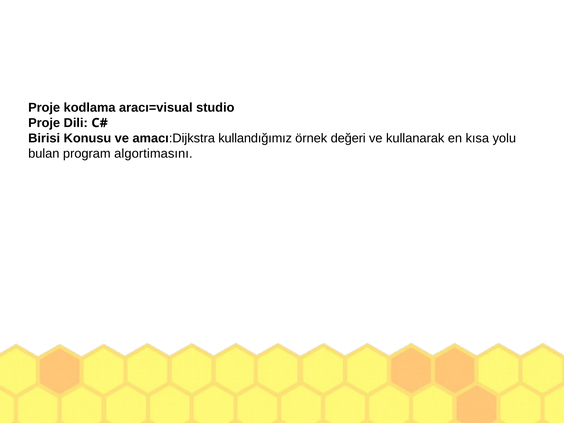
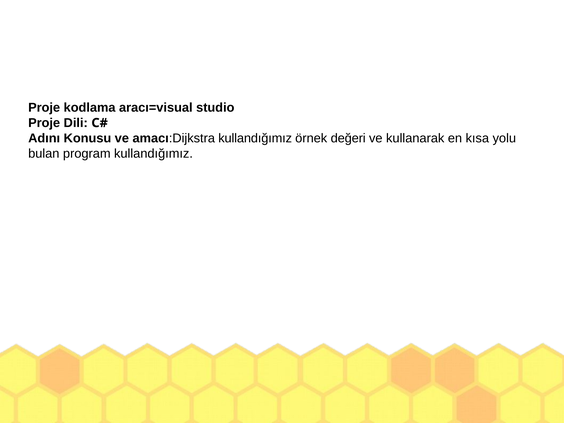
Birisi: Birisi -> Adını (44, 138)
program algortimasını: algortimasını -> kullandığımız (153, 154)
